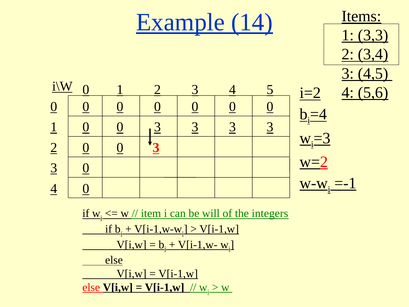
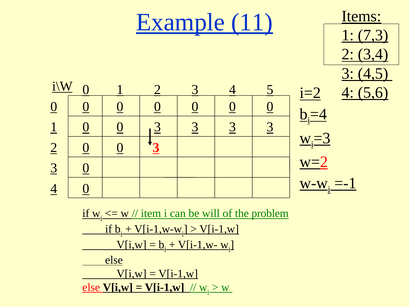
14: 14 -> 11 (252, 22)
3,3: 3,3 -> 7,3 (373, 35)
integers: integers -> problem (270, 213)
